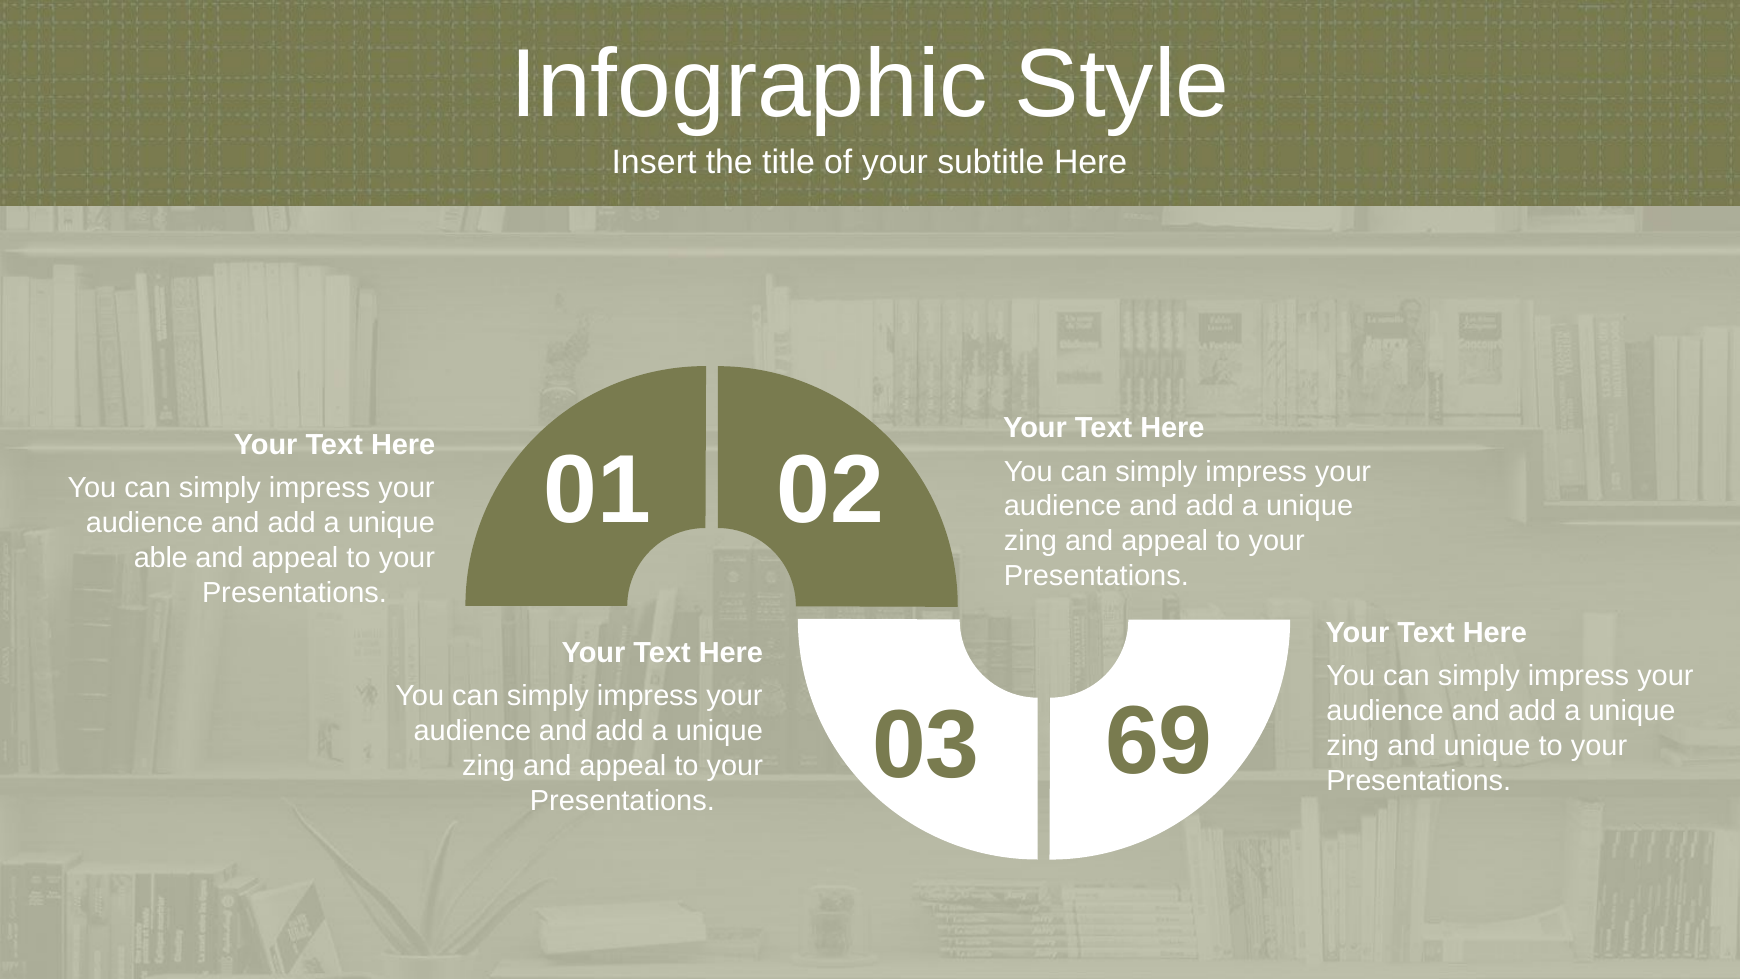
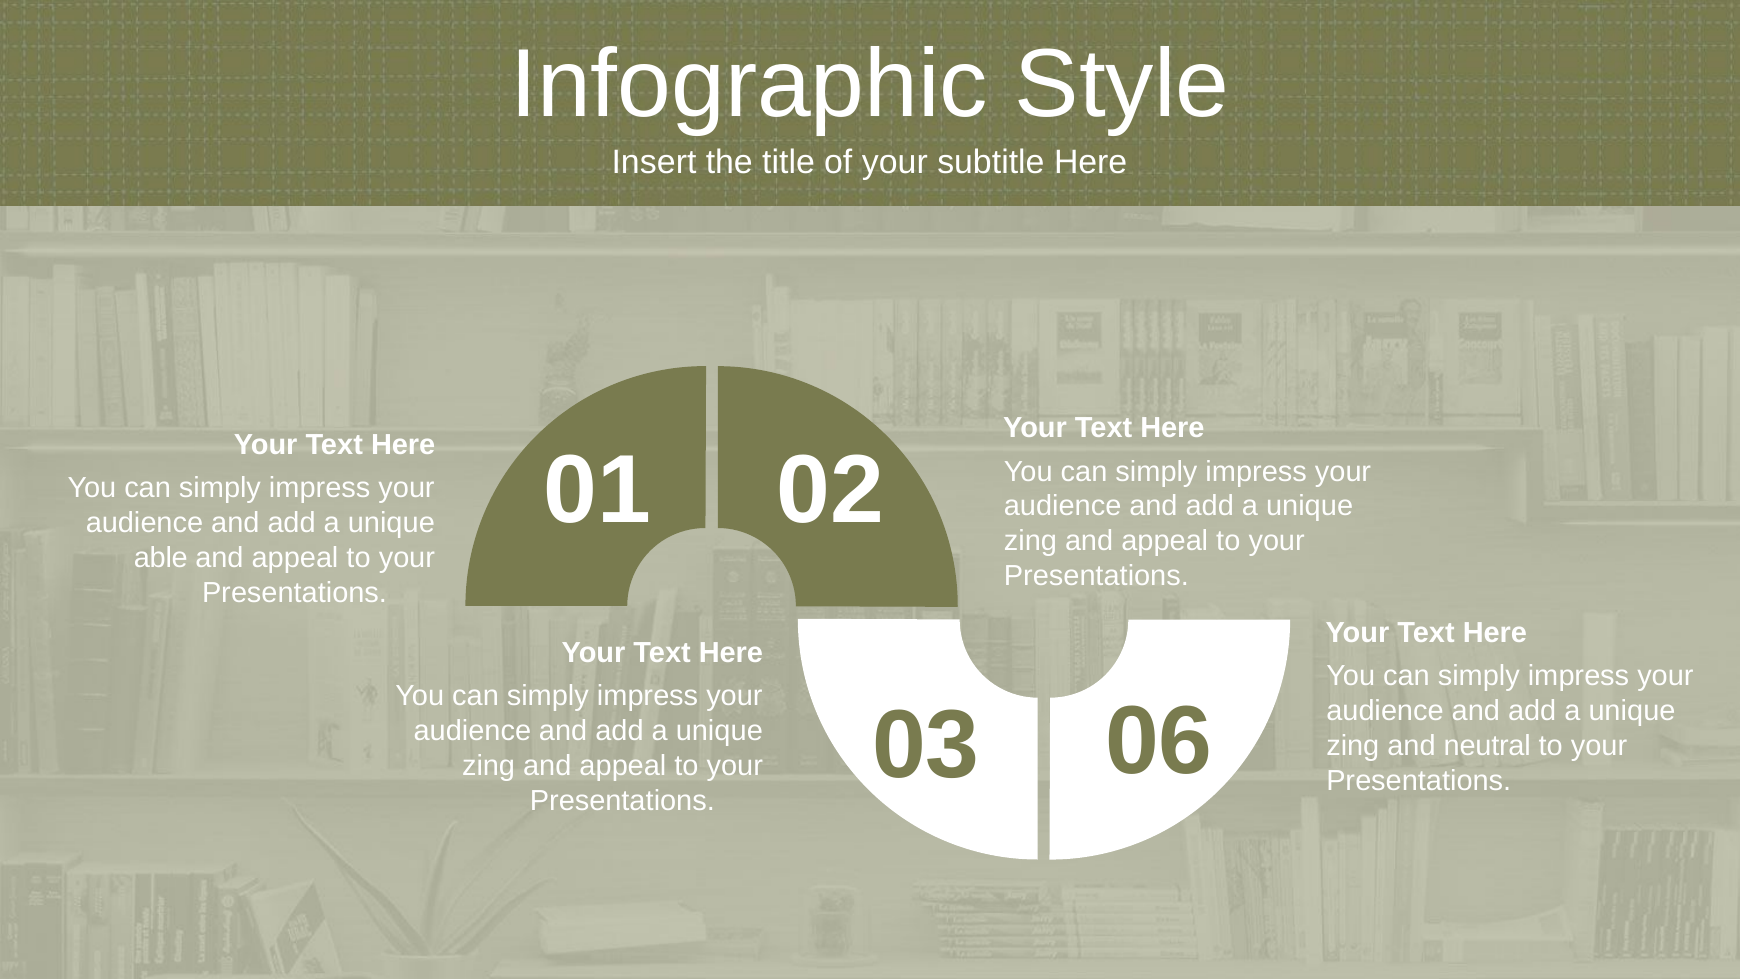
69: 69 -> 06 (1159, 741)
and unique: unique -> neutral (1487, 746)
